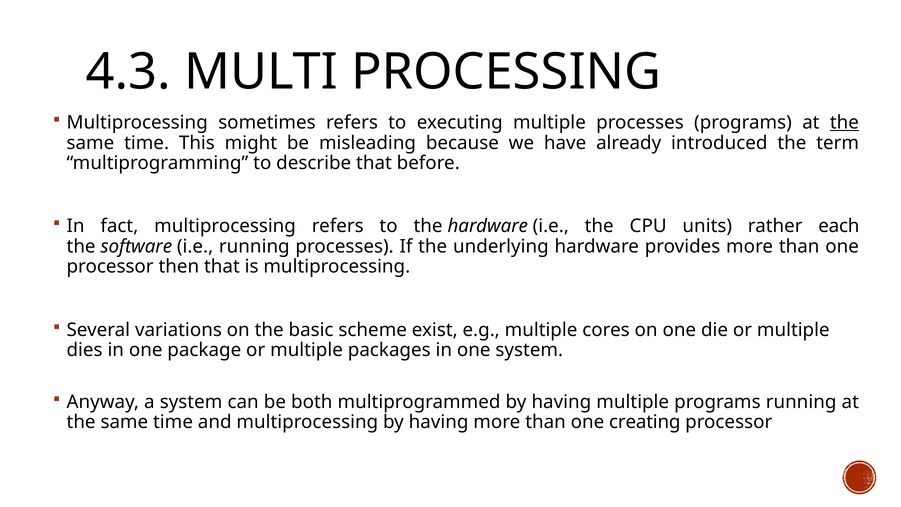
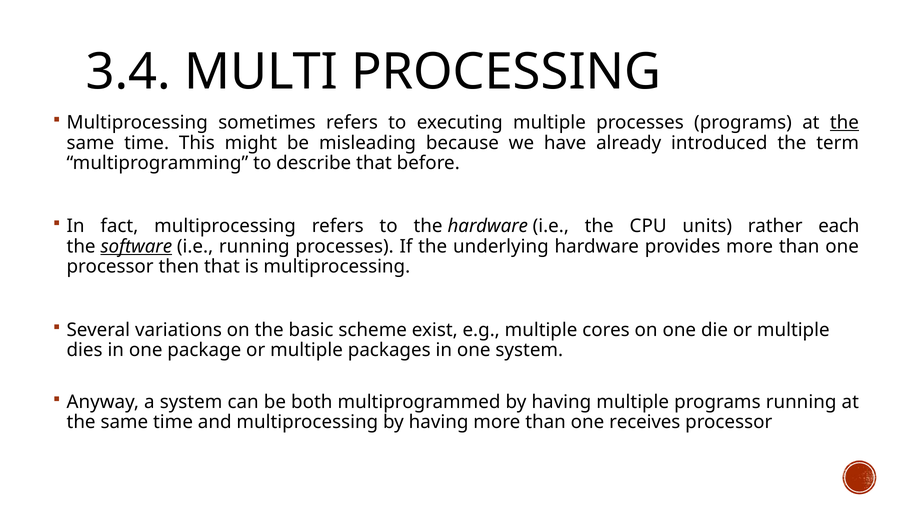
4.3: 4.3 -> 3.4 (128, 72)
software underline: none -> present (136, 246)
creating: creating -> receives (645, 422)
